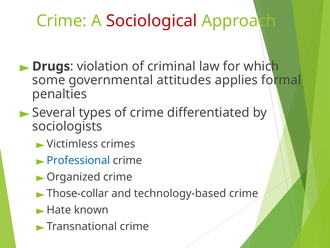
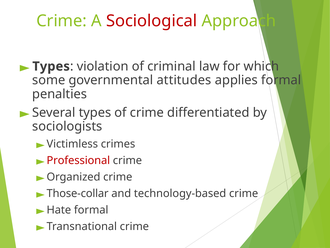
Drugs: Drugs -> Types (51, 66)
Professional colour: blue -> red (78, 160)
Hate known: known -> formal (91, 209)
